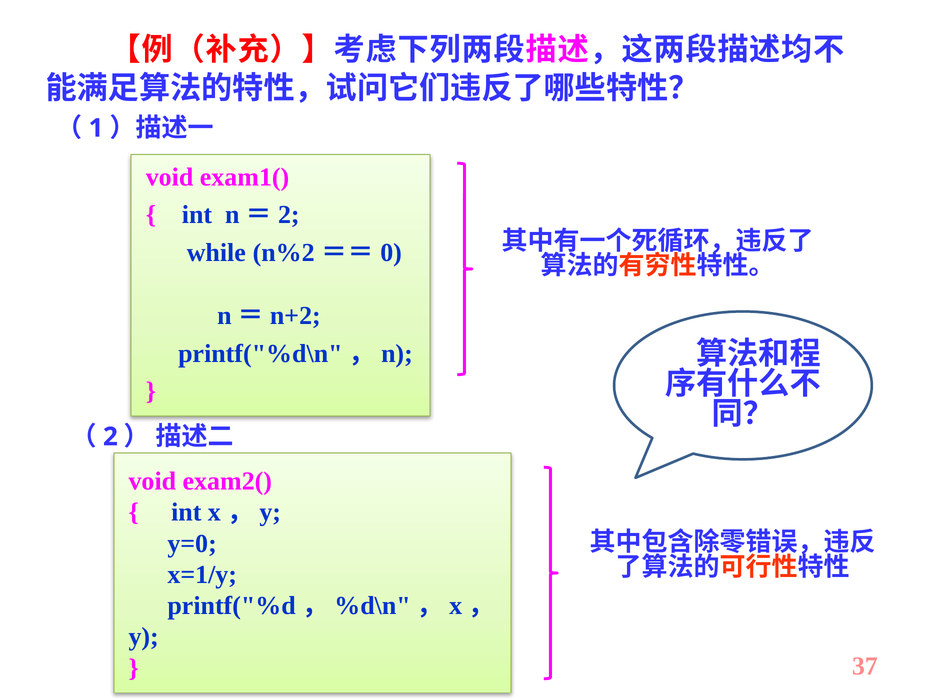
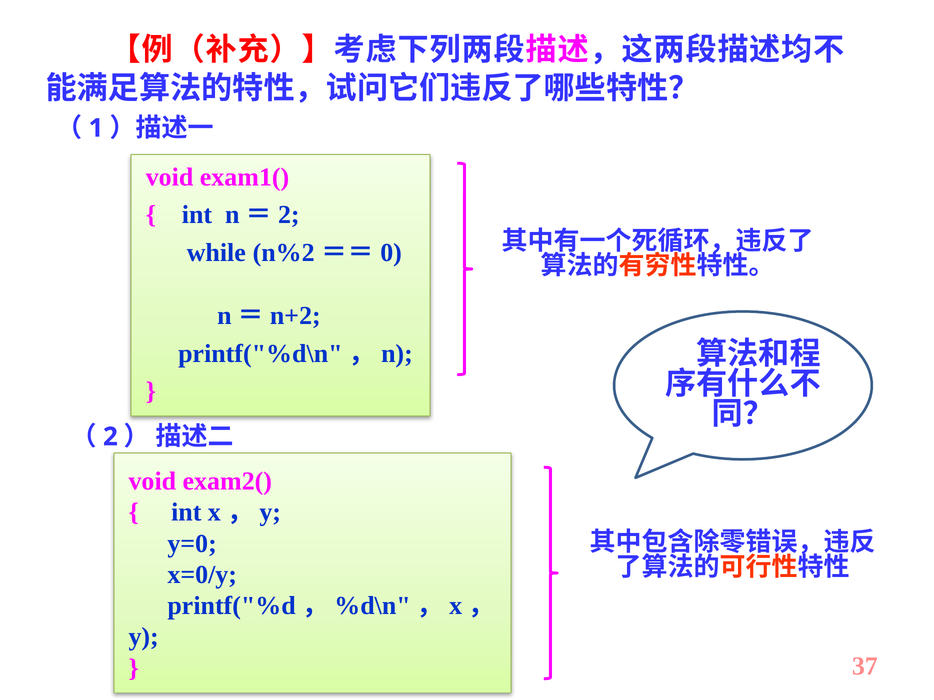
x=1/y: x=1/y -> x=0/y (202, 575)
